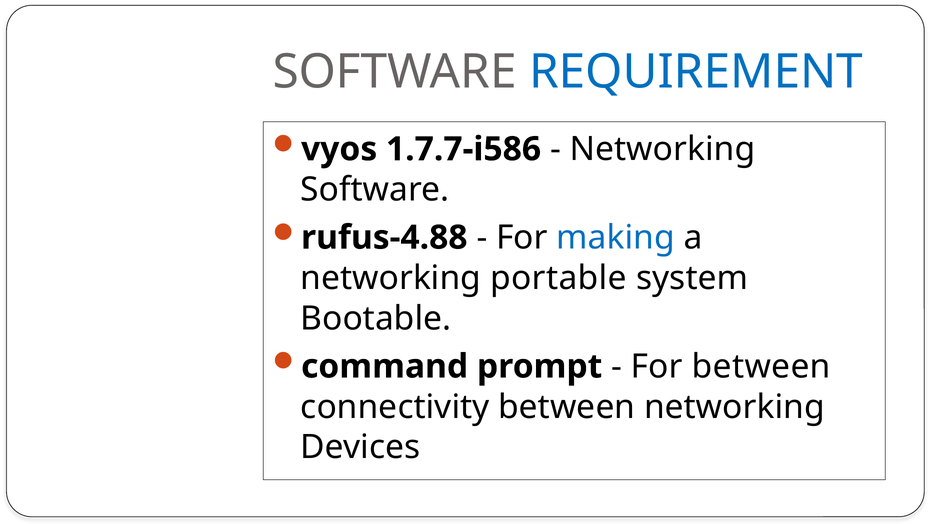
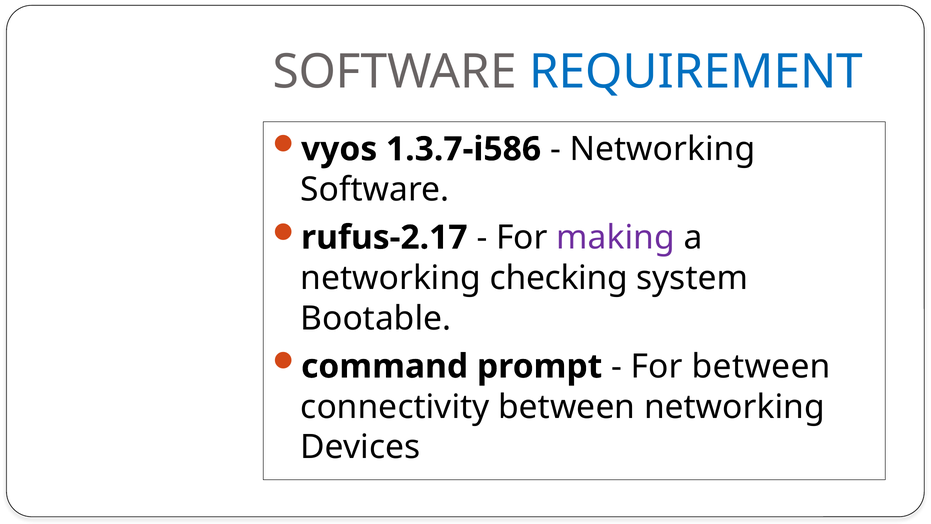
1.7.7-i586: 1.7.7-i586 -> 1.3.7-i586 (464, 149)
rufus-4.88: rufus-4.88 -> rufus-2.17 (384, 237)
making colour: blue -> purple (616, 237)
portable: portable -> checking (559, 278)
